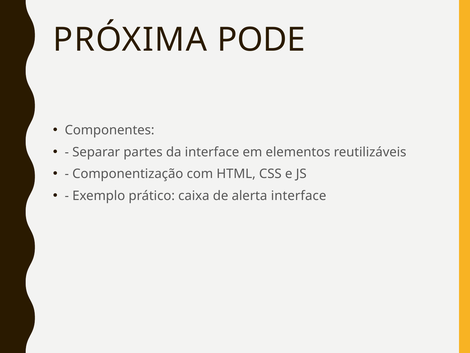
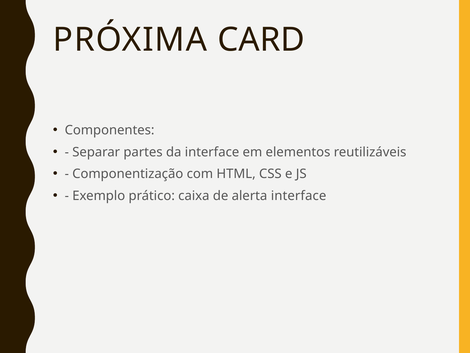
PODE: PODE -> CARD (261, 40)
